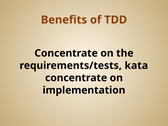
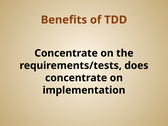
kata: kata -> does (136, 66)
